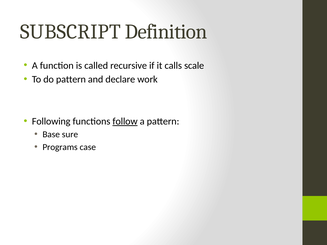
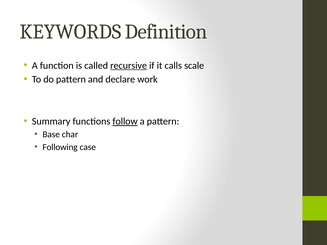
SUBSCRIPT: SUBSCRIPT -> KEYWORDS (71, 32)
recursive underline: none -> present (129, 66)
Following: Following -> Summary (51, 121)
sure: sure -> char (70, 135)
Programs: Programs -> Following (60, 147)
